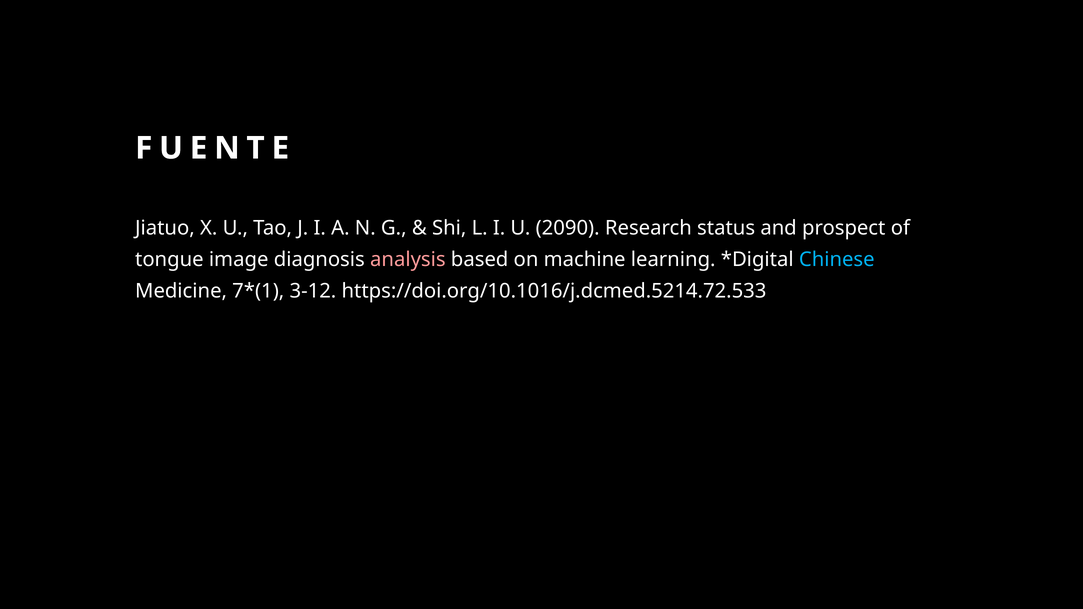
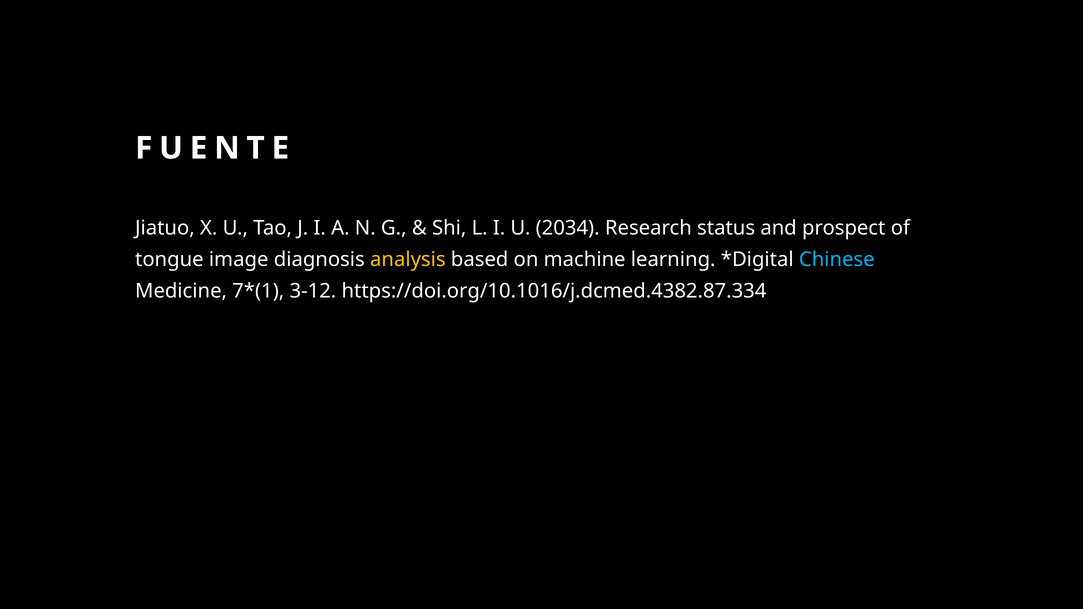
2090: 2090 -> 2034 (568, 228)
analysis colour: pink -> yellow (408, 260)
https://doi.org/10.1016/j.dcmed.5214.72.533: https://doi.org/10.1016/j.dcmed.5214.72.533 -> https://doi.org/10.1016/j.dcmed.4382.87.334 (554, 291)
